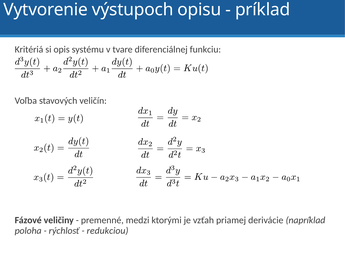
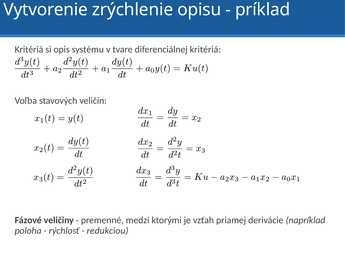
výstupoch: výstupoch -> zrýchlenie (133, 10)
diferenciálnej funkciu: funkciu -> kritériá (205, 49)
